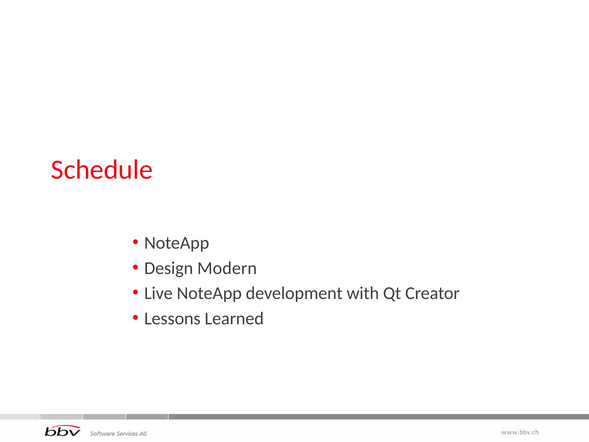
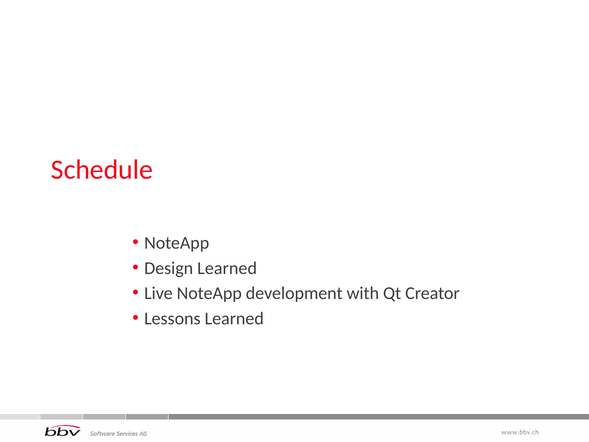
Design Modern: Modern -> Learned (227, 268)
